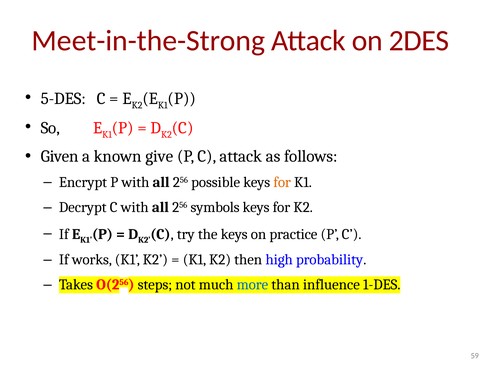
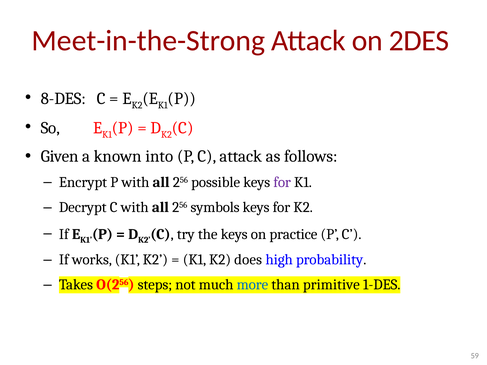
5-DES: 5-DES -> 8-DES (63, 99)
give: give -> into (159, 156)
for colour: orange -> purple (282, 182)
then: then -> does (248, 260)
influence: influence -> primitive (331, 285)
